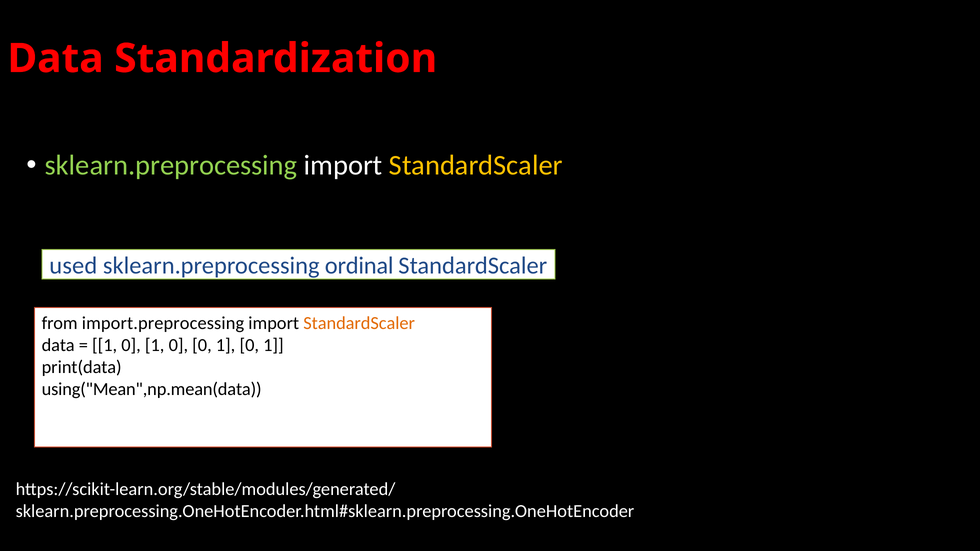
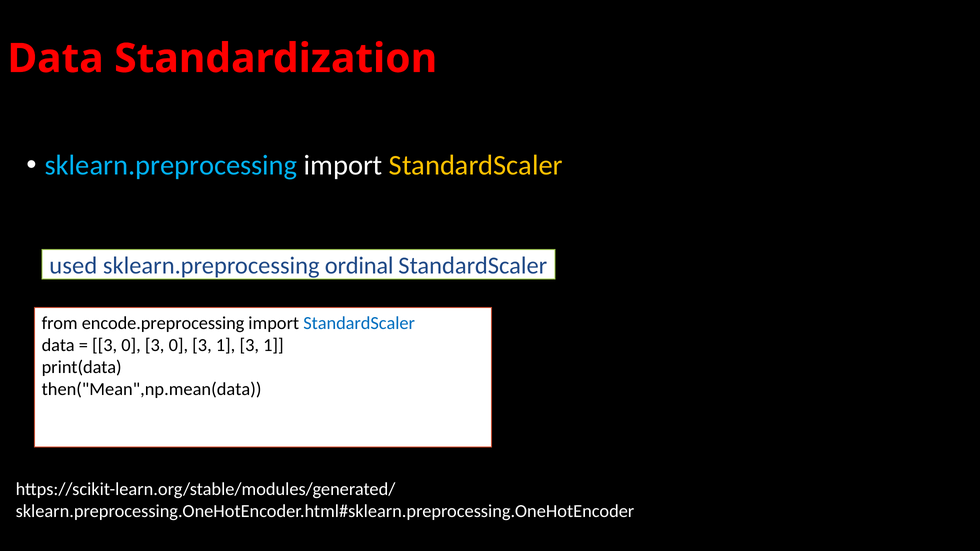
sklearn.preprocessing colour: light green -> light blue (171, 166)
import.preprocessing: import.preprocessing -> encode.preprocessing (163, 323)
StandardScaler colour: orange -> blue (359, 323)
1: 1 -> 3 (105, 345)
1: 1 -> 3 (155, 345)
0: 0 -> 3 (202, 345)
0: 0 -> 3 (249, 345)
using("Mean",np.mean(data: using("Mean",np.mean(data -> then("Mean",np.mean(data (152, 390)
